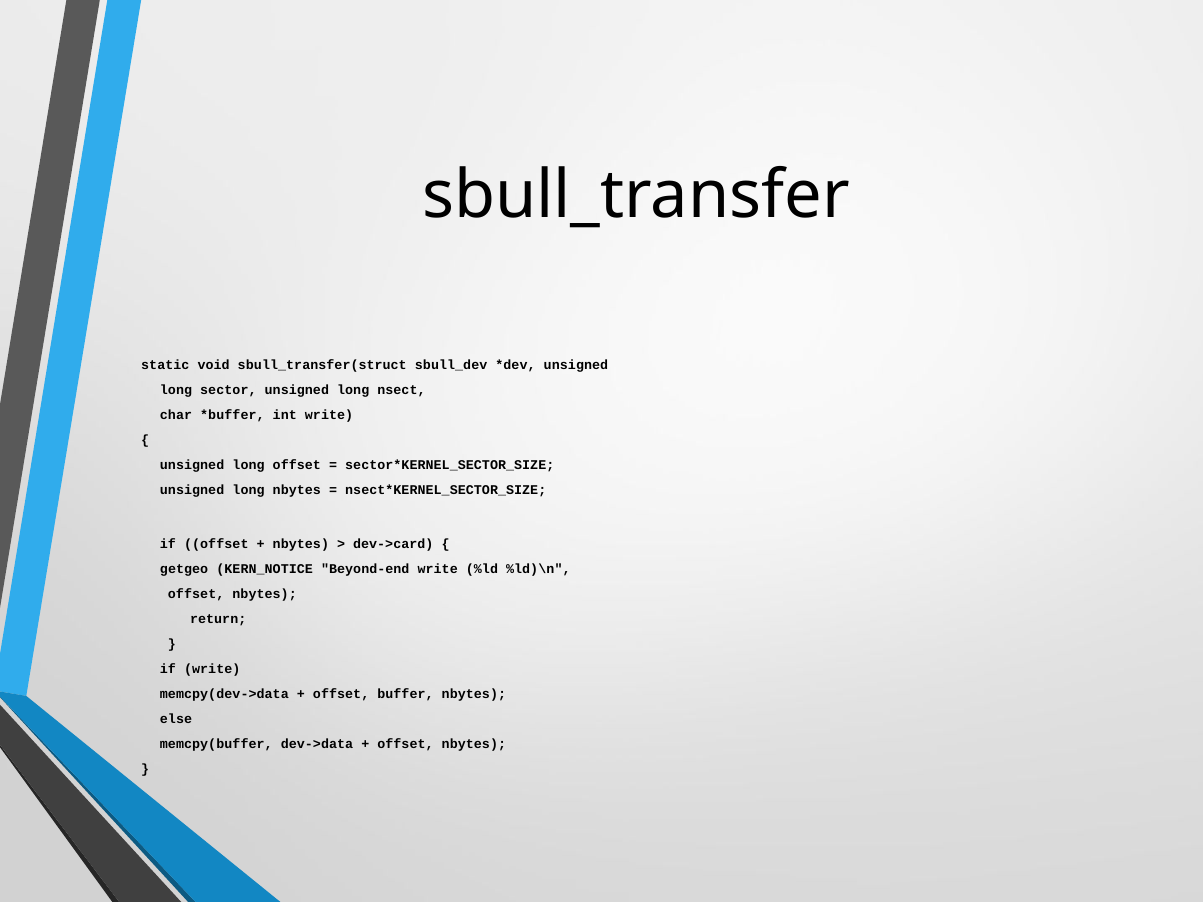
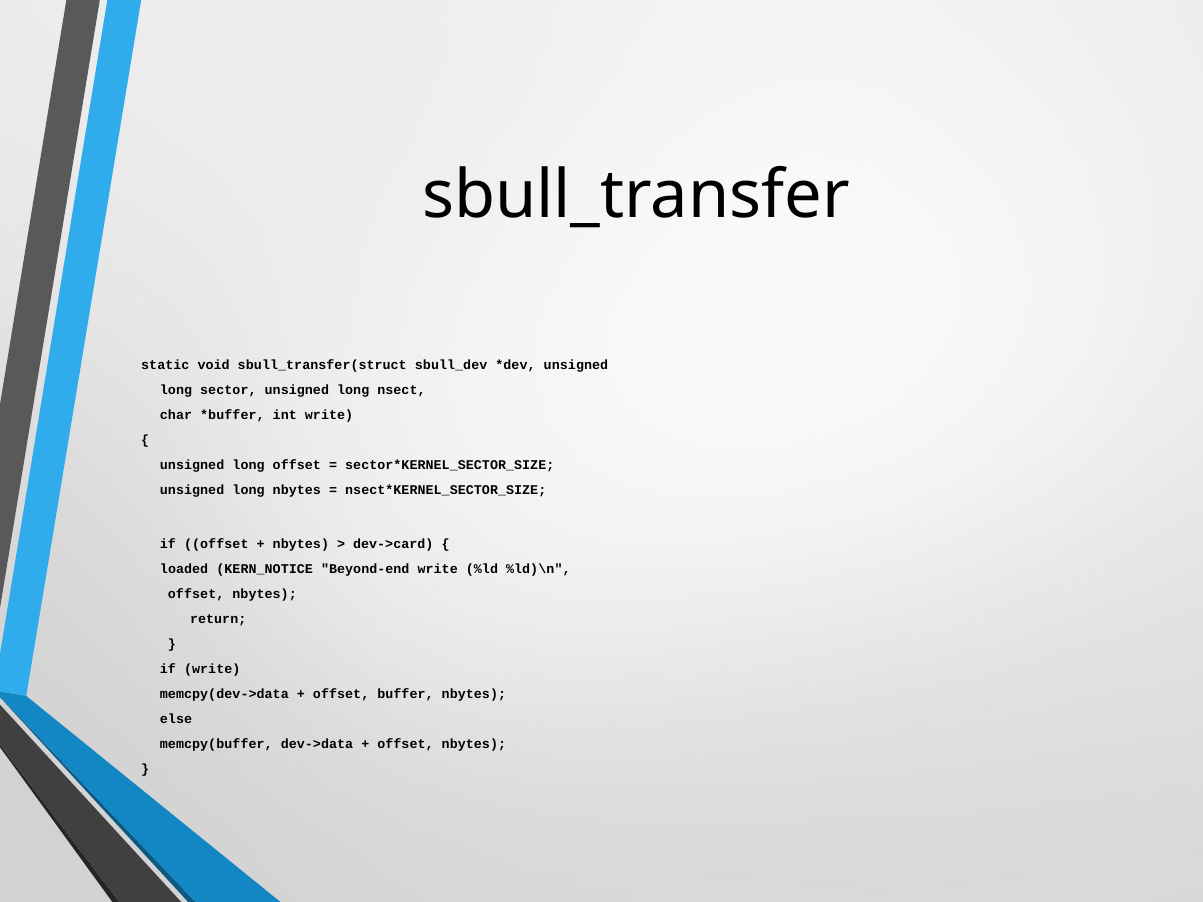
getgeo: getgeo -> loaded (184, 569)
